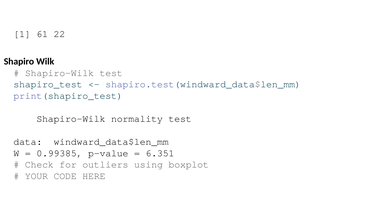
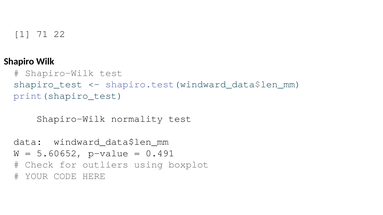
61: 61 -> 71 (42, 34)
0.99385: 0.99385 -> 5.60652 (59, 153)
6.351: 6.351 -> 0.491 (160, 153)
